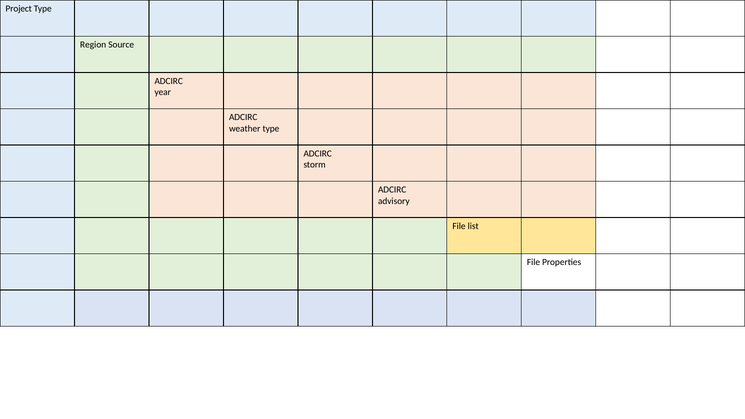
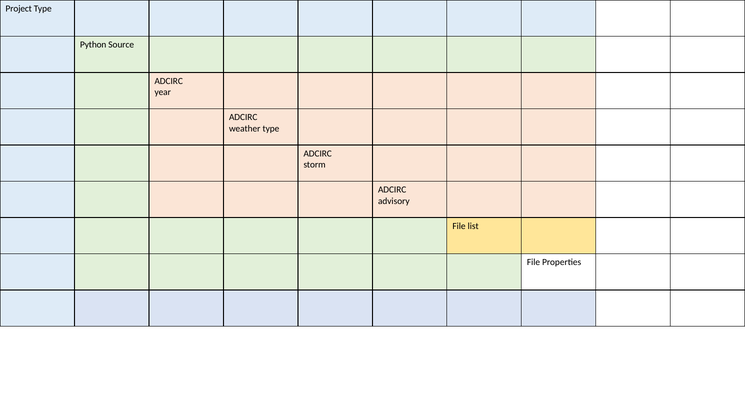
Region: Region -> Python (93, 45)
